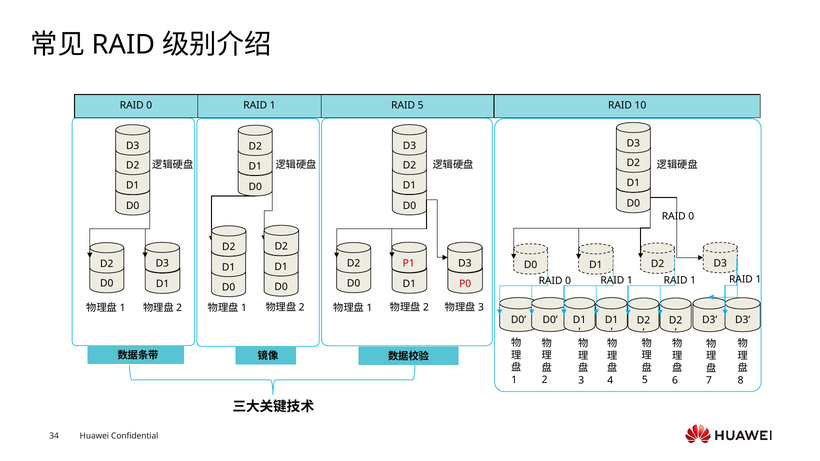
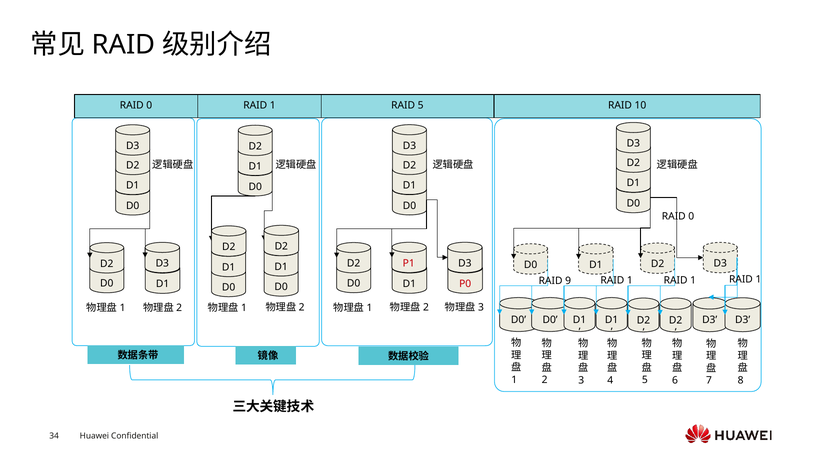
0: 0 -> 9 (568, 281)
